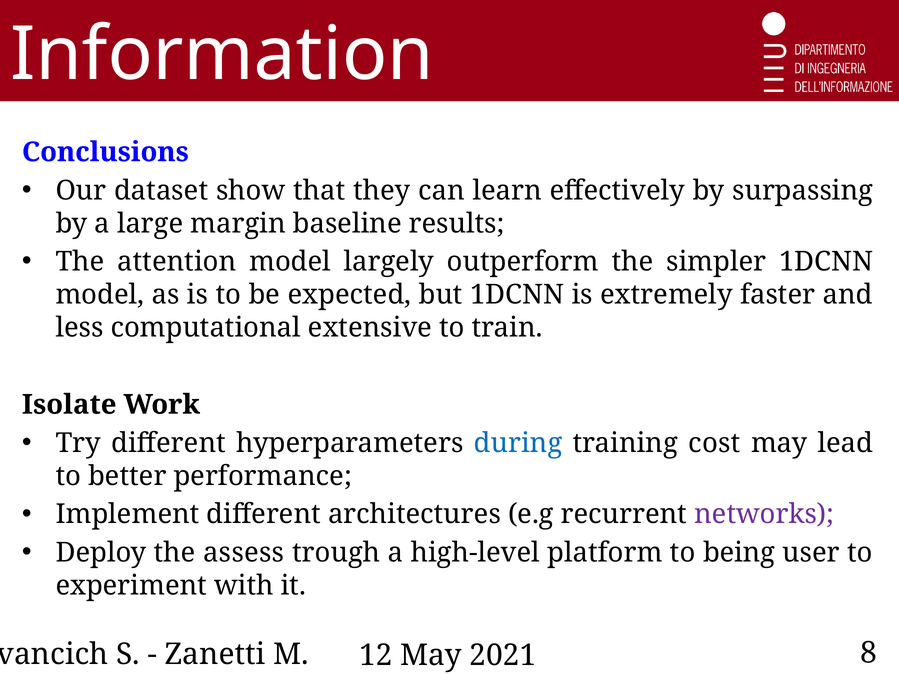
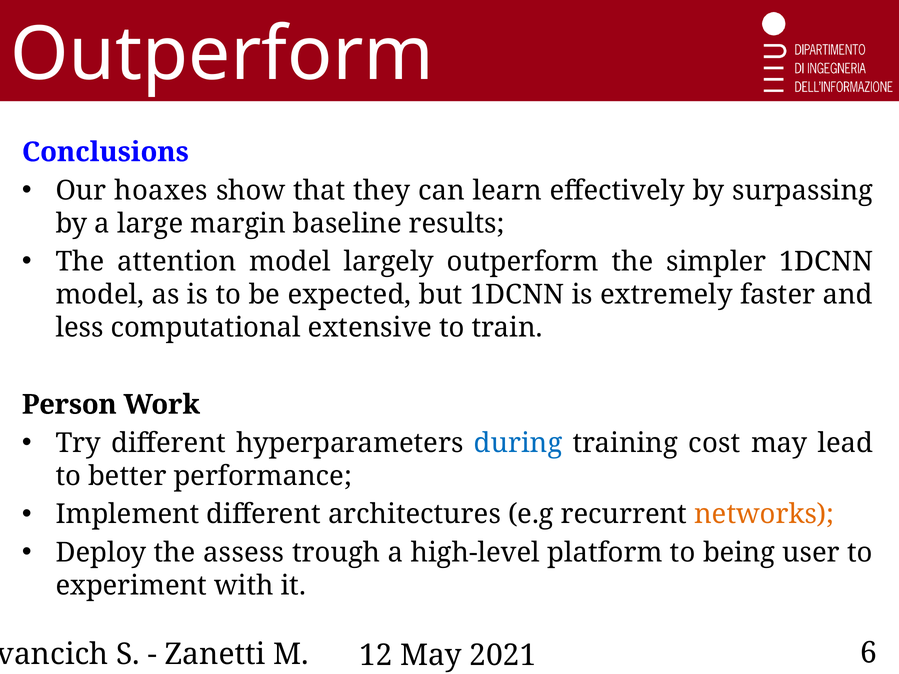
Information: Information -> Outperform (222, 55)
dataset: dataset -> hoaxes (161, 191)
Isolate: Isolate -> Person (69, 405)
networks colour: purple -> orange (764, 515)
8: 8 -> 6 (869, 653)
